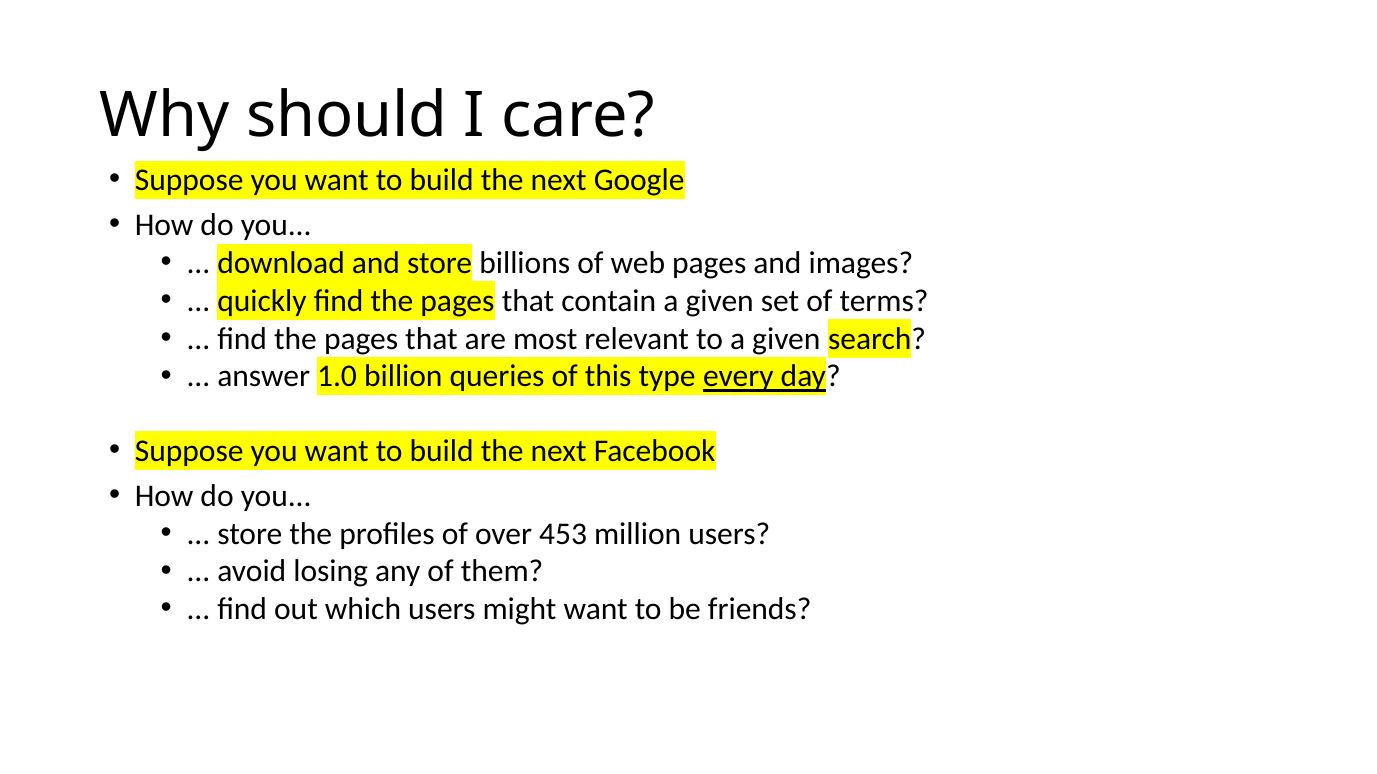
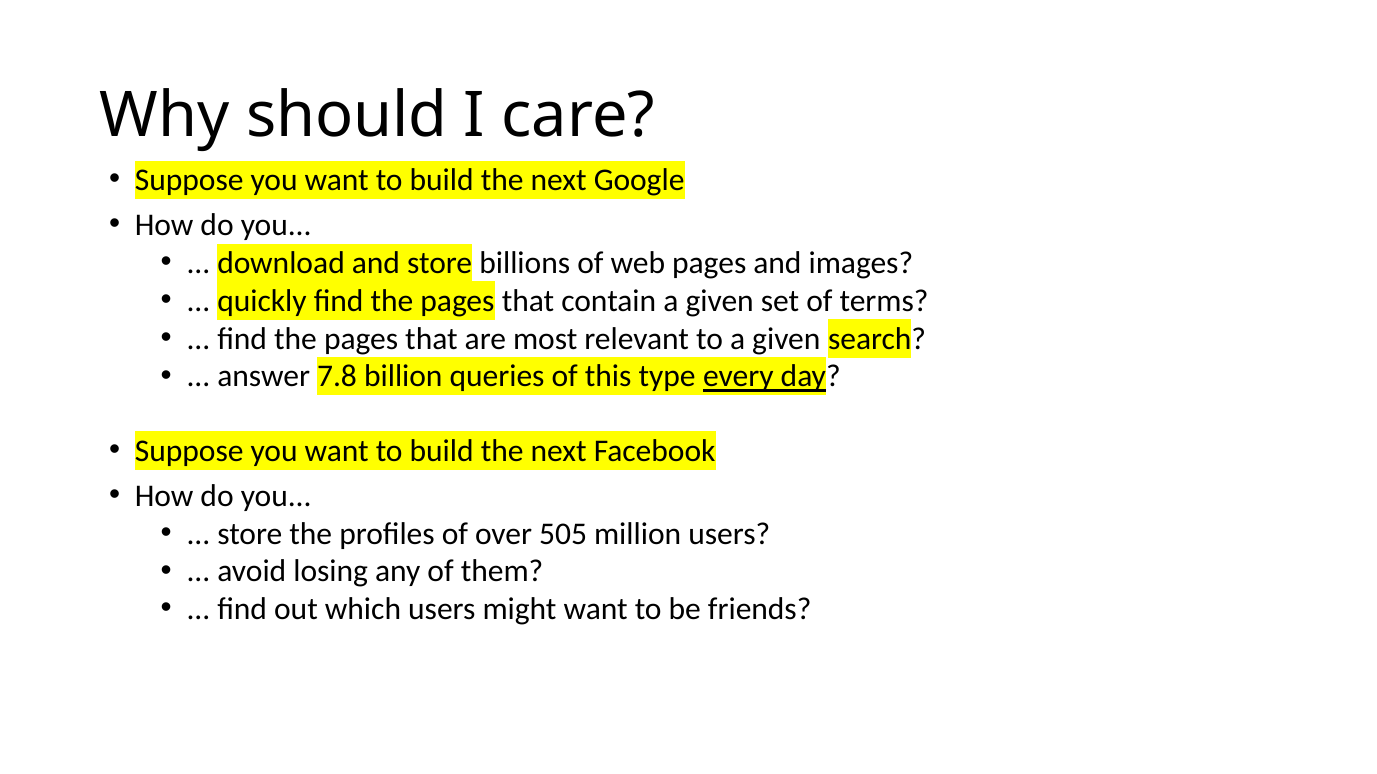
1.0: 1.0 -> 7.8 (337, 377)
453: 453 -> 505 (563, 534)
